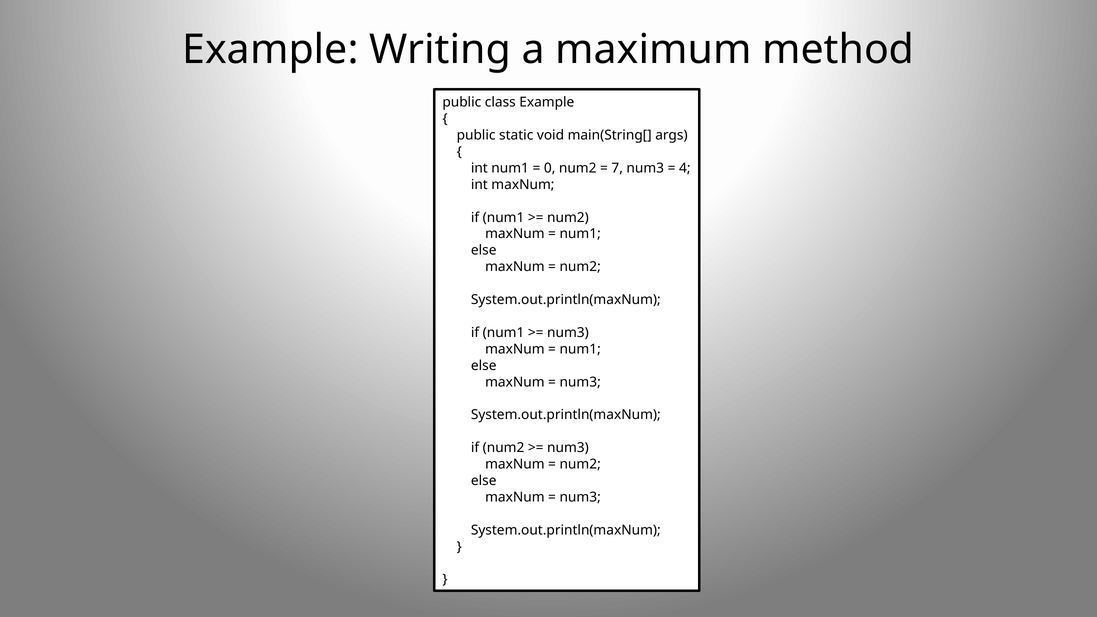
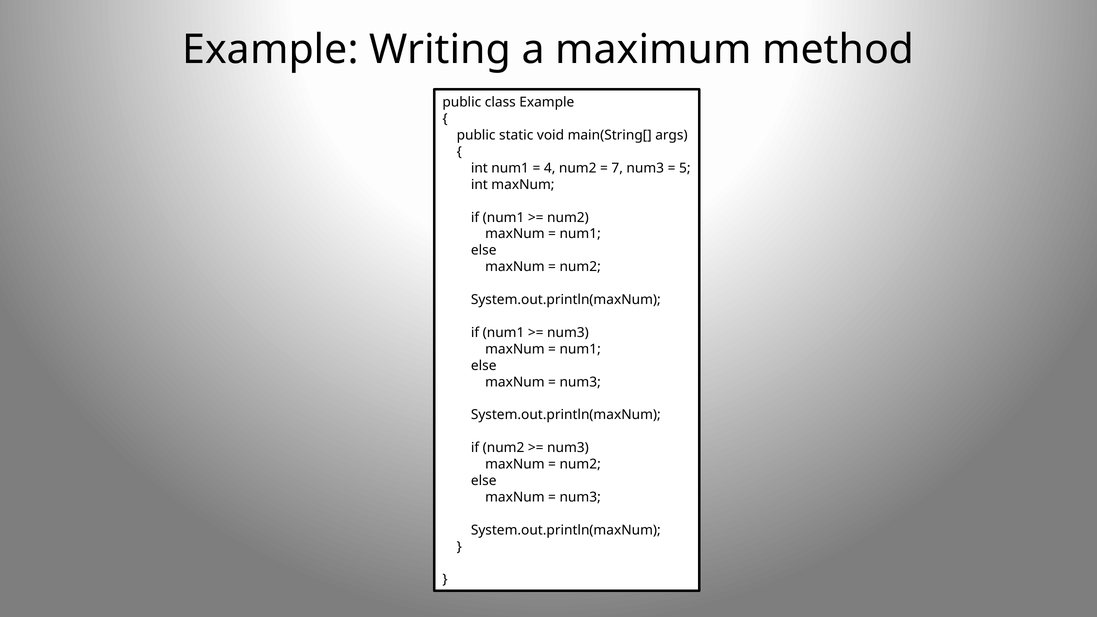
0: 0 -> 4 (550, 168)
4: 4 -> 5 (685, 168)
